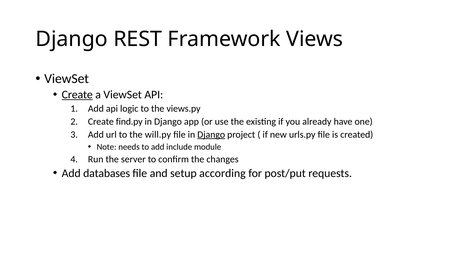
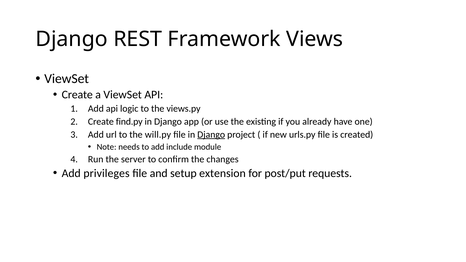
Create underline: present -> none (77, 95)
databases: databases -> privileges (107, 173)
according: according -> extension (222, 173)
